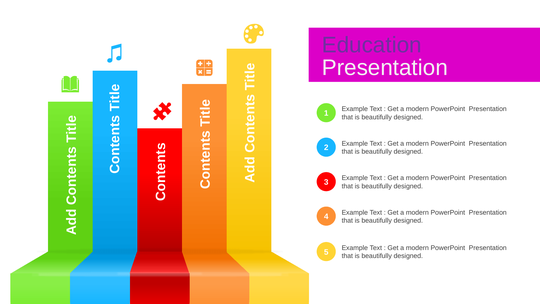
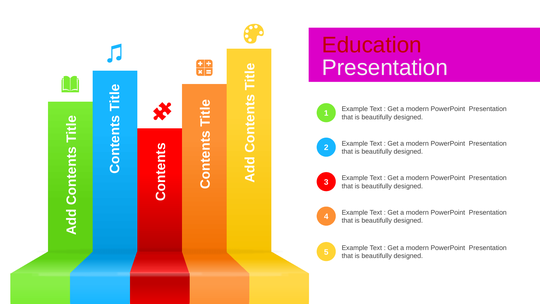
Education colour: purple -> red (372, 45)
